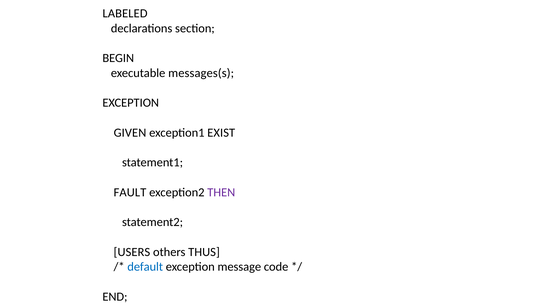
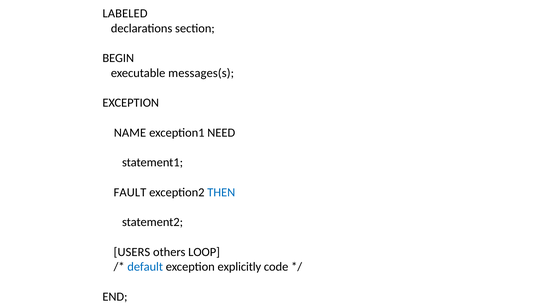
GIVEN: GIVEN -> NAME (130, 133)
EXIST: EXIST -> NEED (221, 133)
THEN colour: purple -> blue (221, 193)
THUS: THUS -> LOOP (204, 252)
message: message -> explicitly (239, 267)
